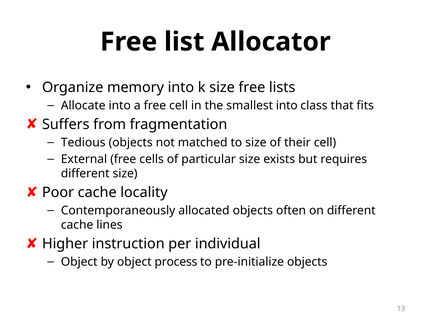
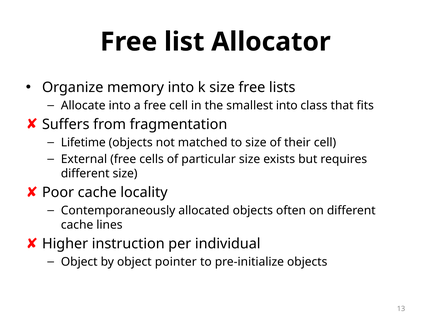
Tedious: Tedious -> Lifetime (83, 142)
process: process -> pointer (176, 261)
